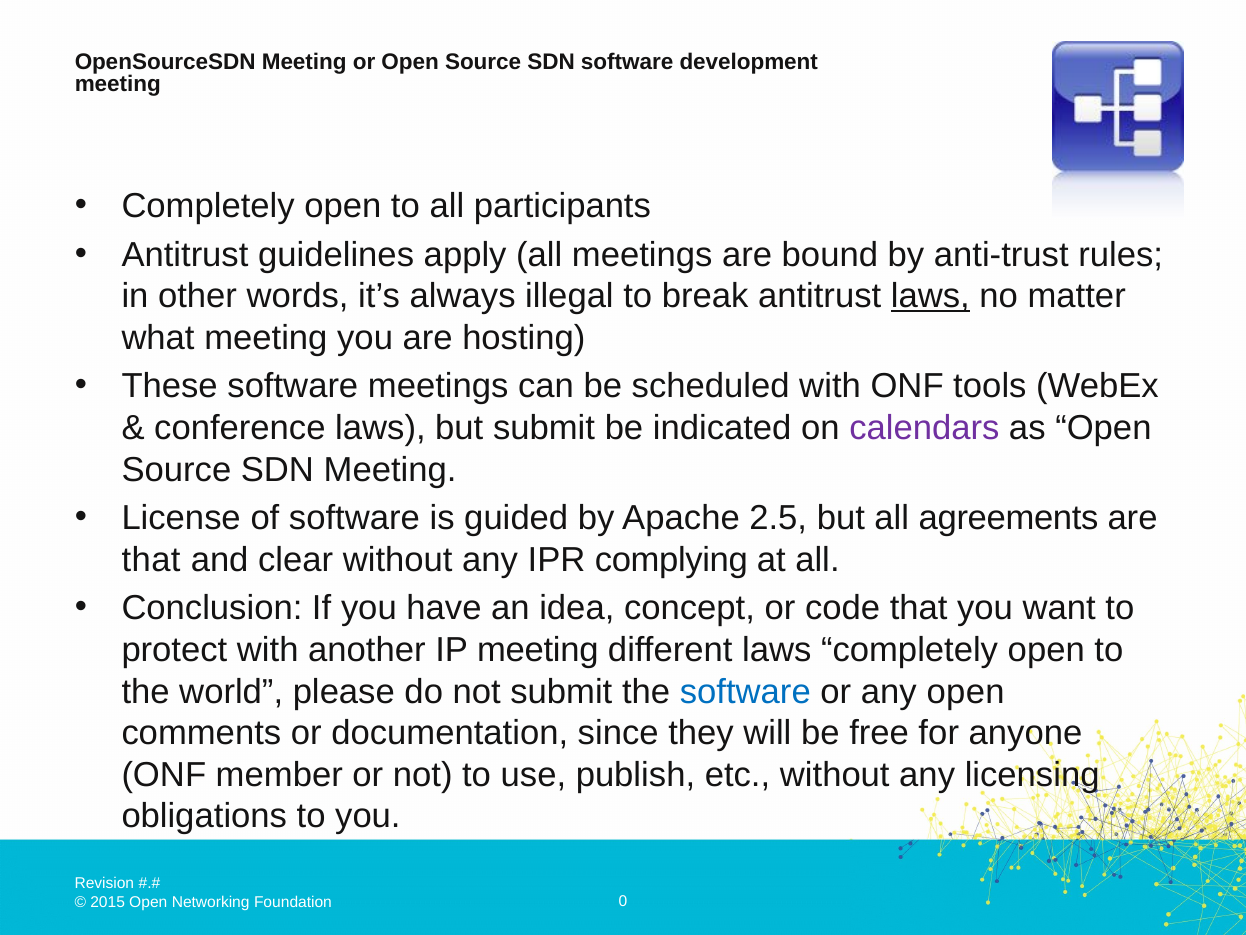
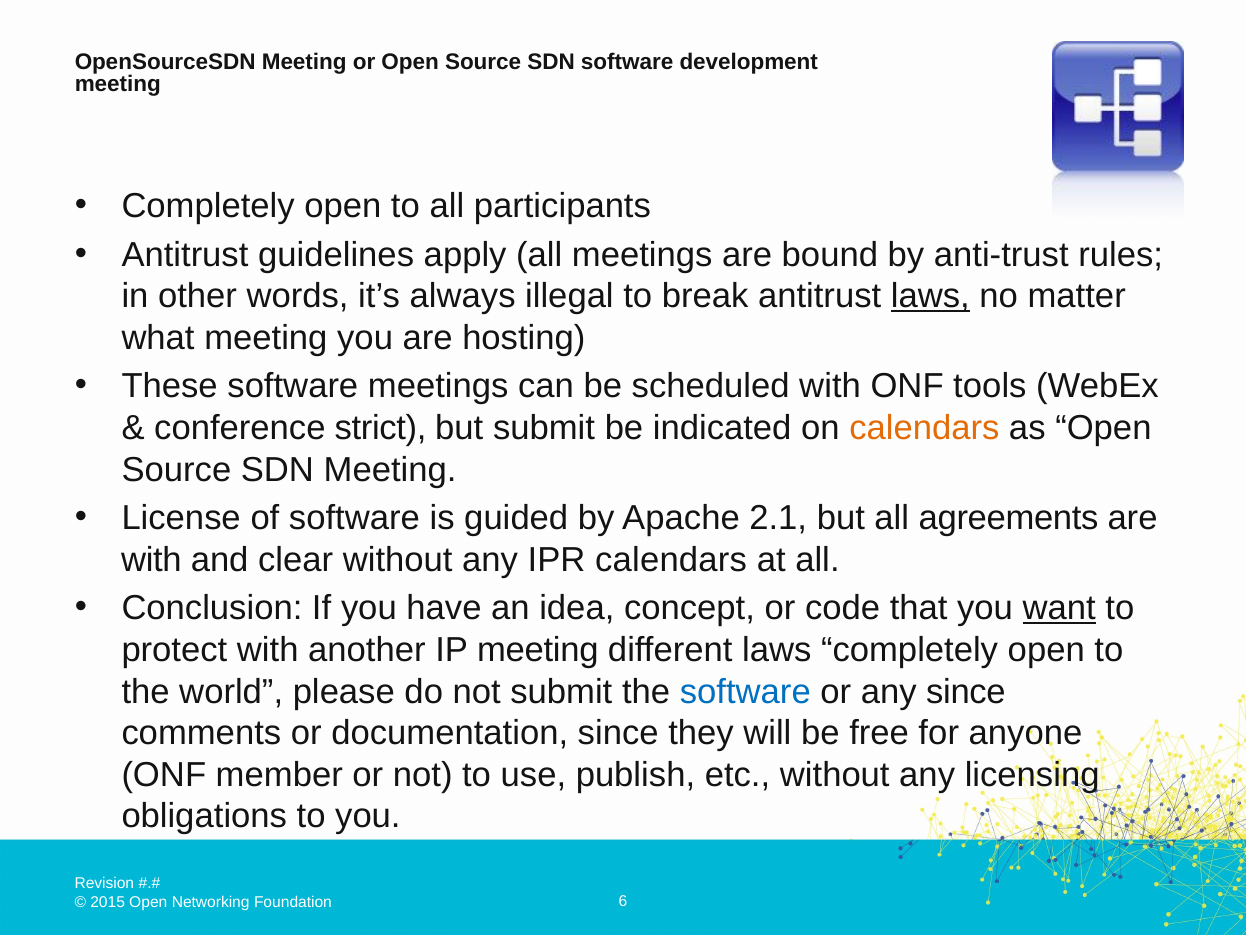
conference laws: laws -> strict (381, 428)
calendars colour: purple -> orange (924, 428)
2.5: 2.5 -> 2.1 (778, 518)
that: that -> with (151, 560)
IPR complying: complying -> calendars (671, 560)
want underline: none -> present (1059, 608)
any open: open -> since (966, 691)
0: 0 -> 6 (623, 901)
